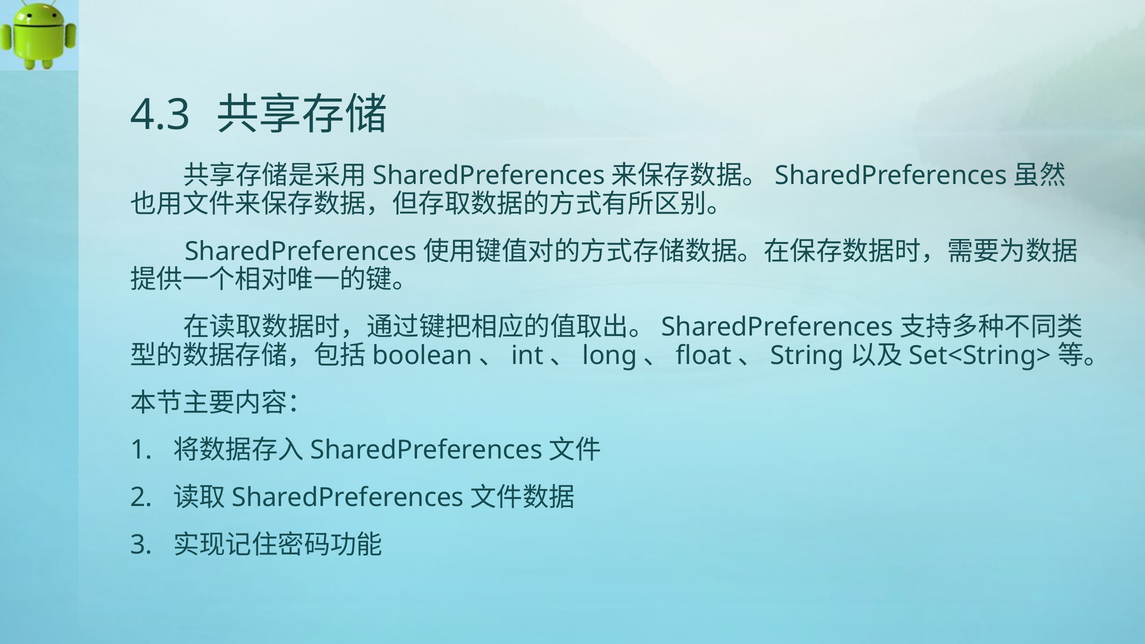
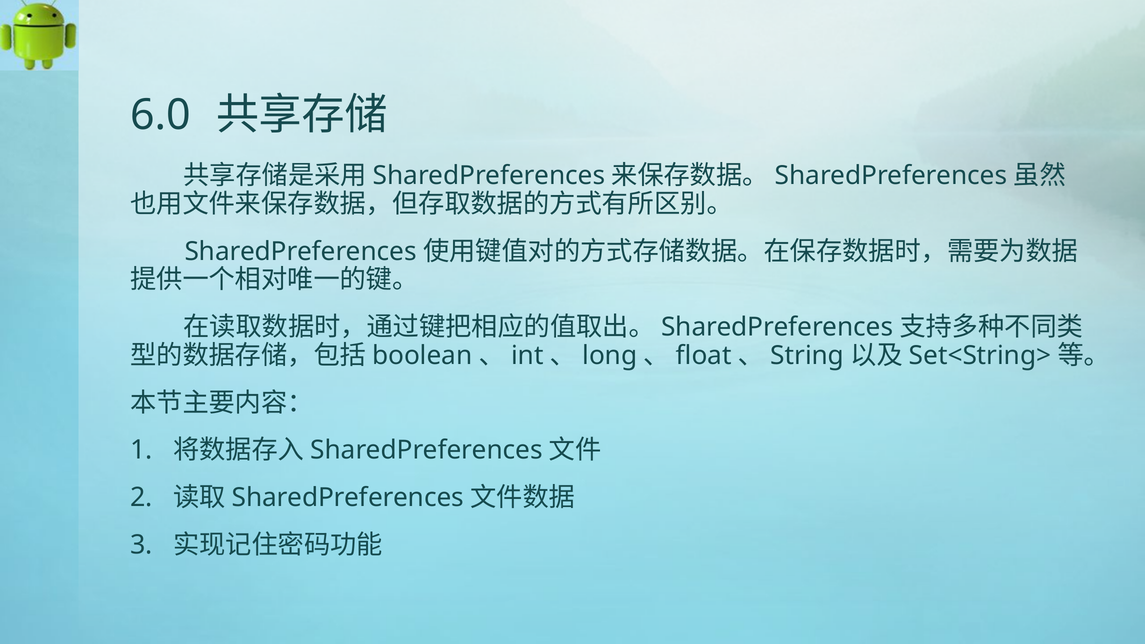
4.3: 4.3 -> 6.0 (160, 115)
